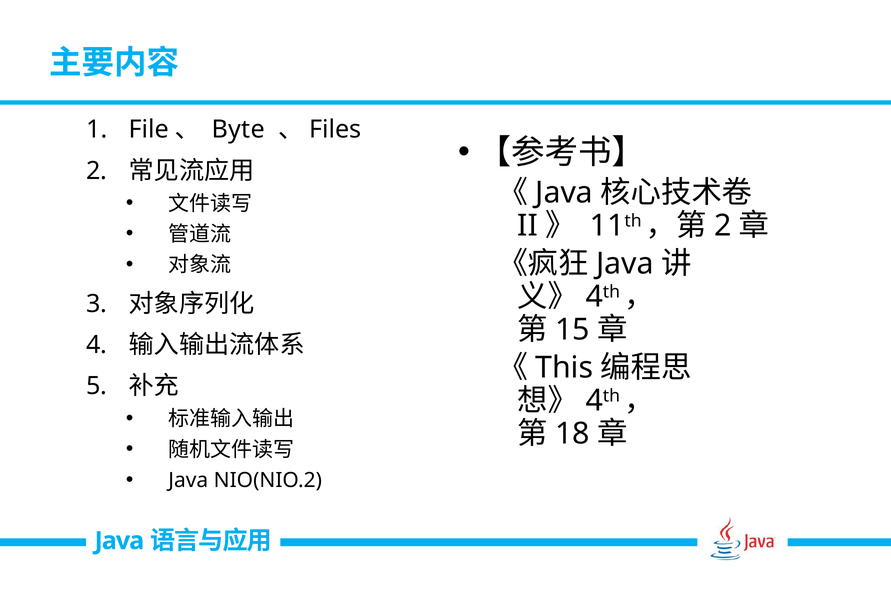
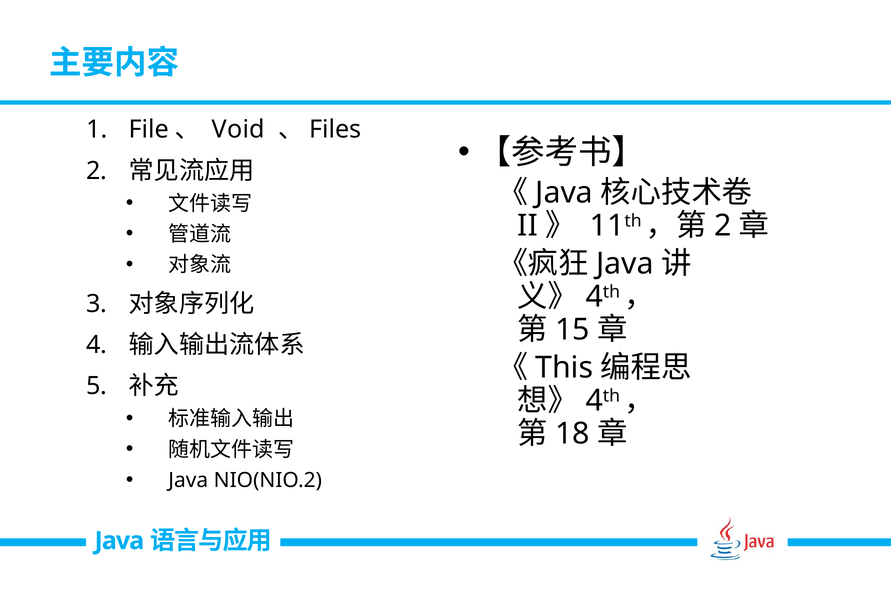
Byte: Byte -> Void (238, 130)
